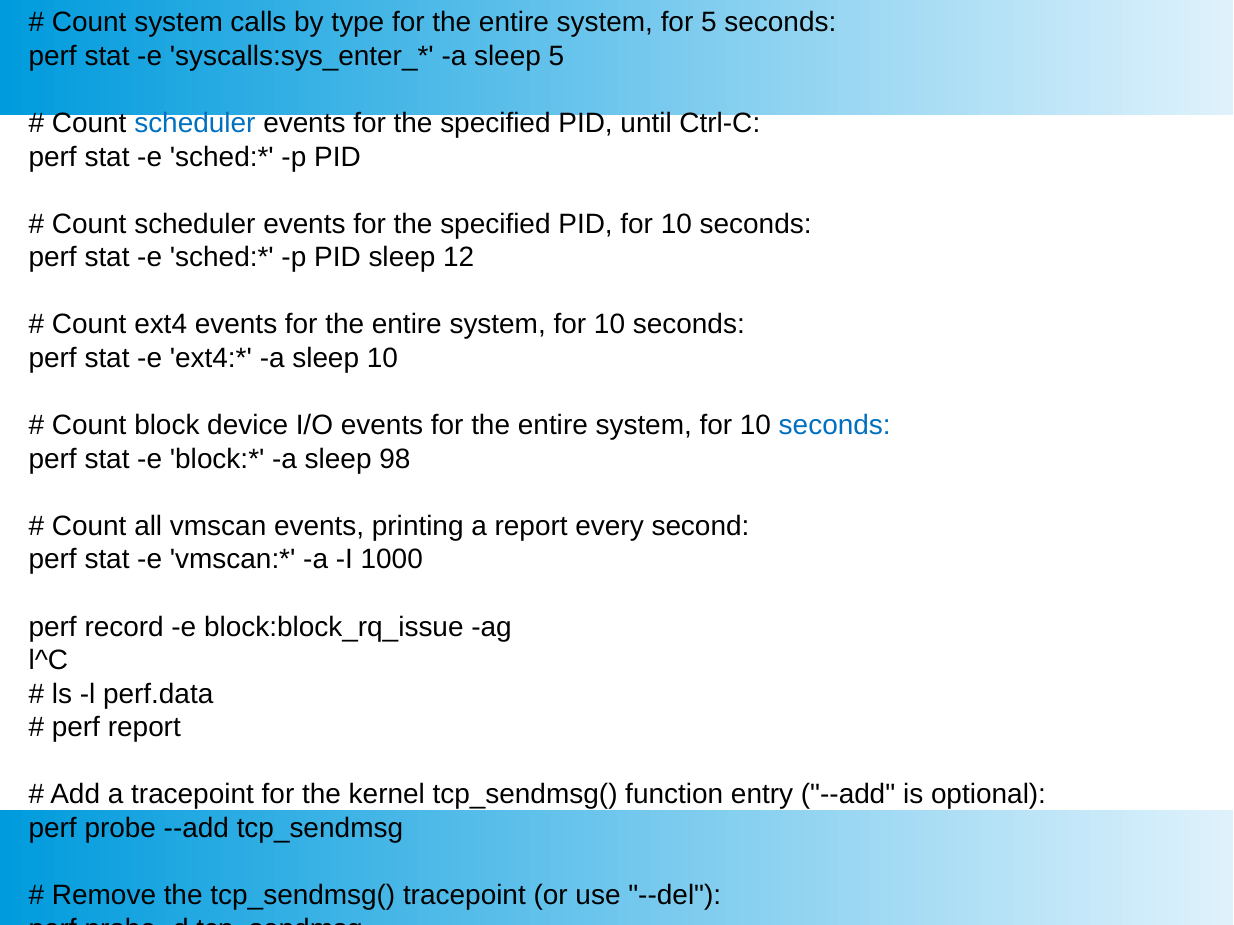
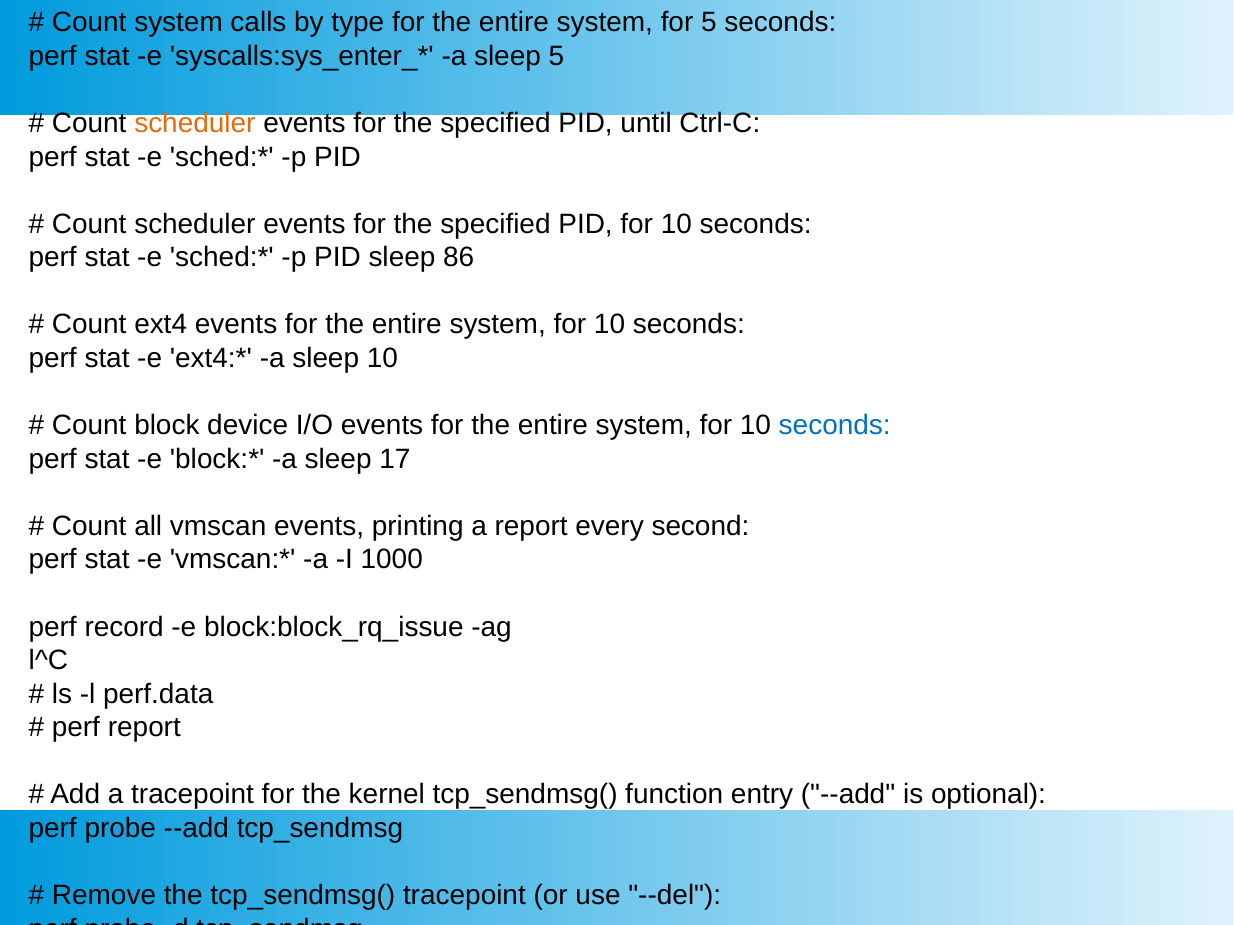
scheduler colour: blue -> orange (195, 123)
12: 12 -> 86 (459, 258)
98: 98 -> 17 (395, 459)
